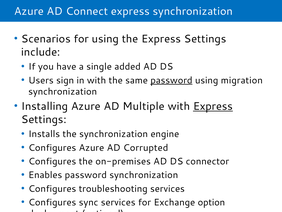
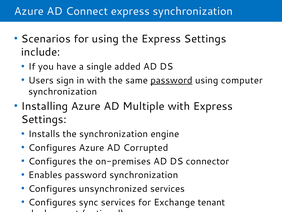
migration: migration -> computer (242, 80)
Express underline: present -> none (213, 106)
troubleshooting: troubleshooting -> unsynchronized (113, 188)
option: option -> tenant (211, 202)
